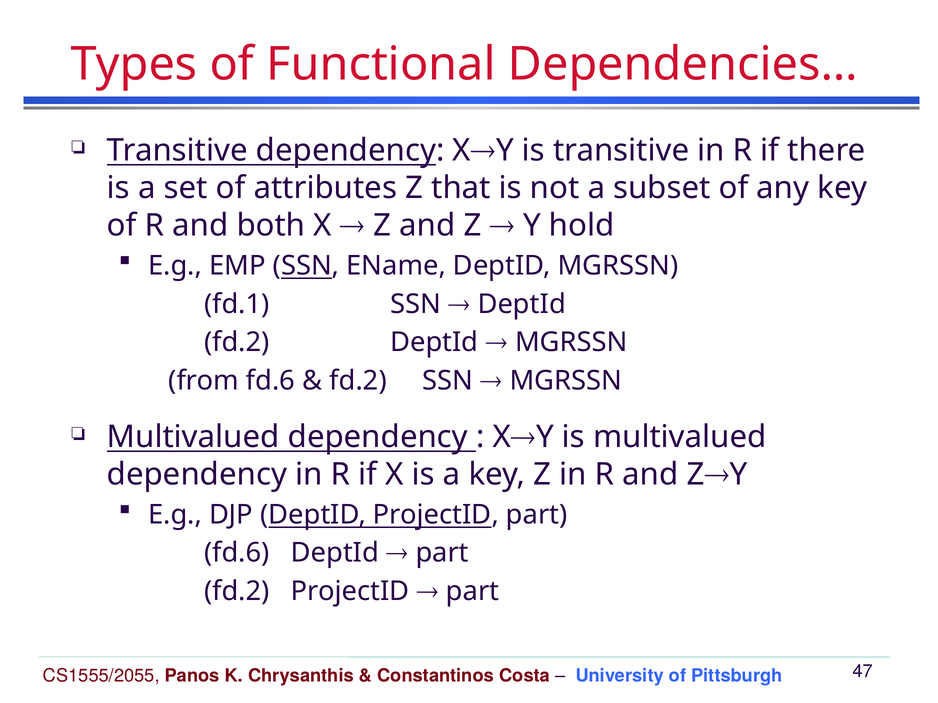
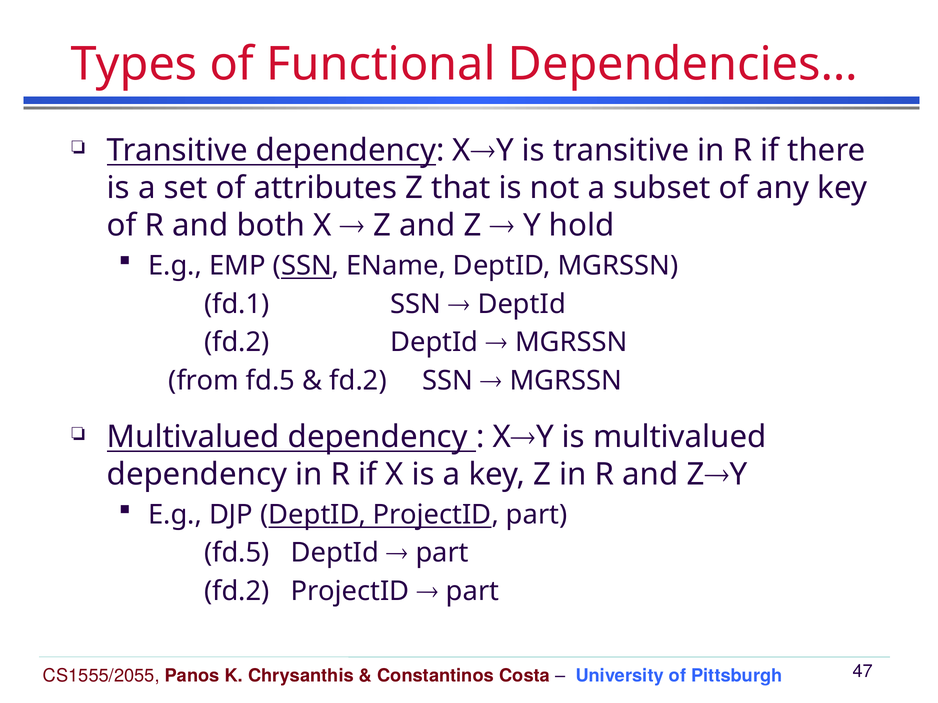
from fd.6: fd.6 -> fd.5 (271, 381)
fd.6: fd.6 -> fd.5 (237, 553)
